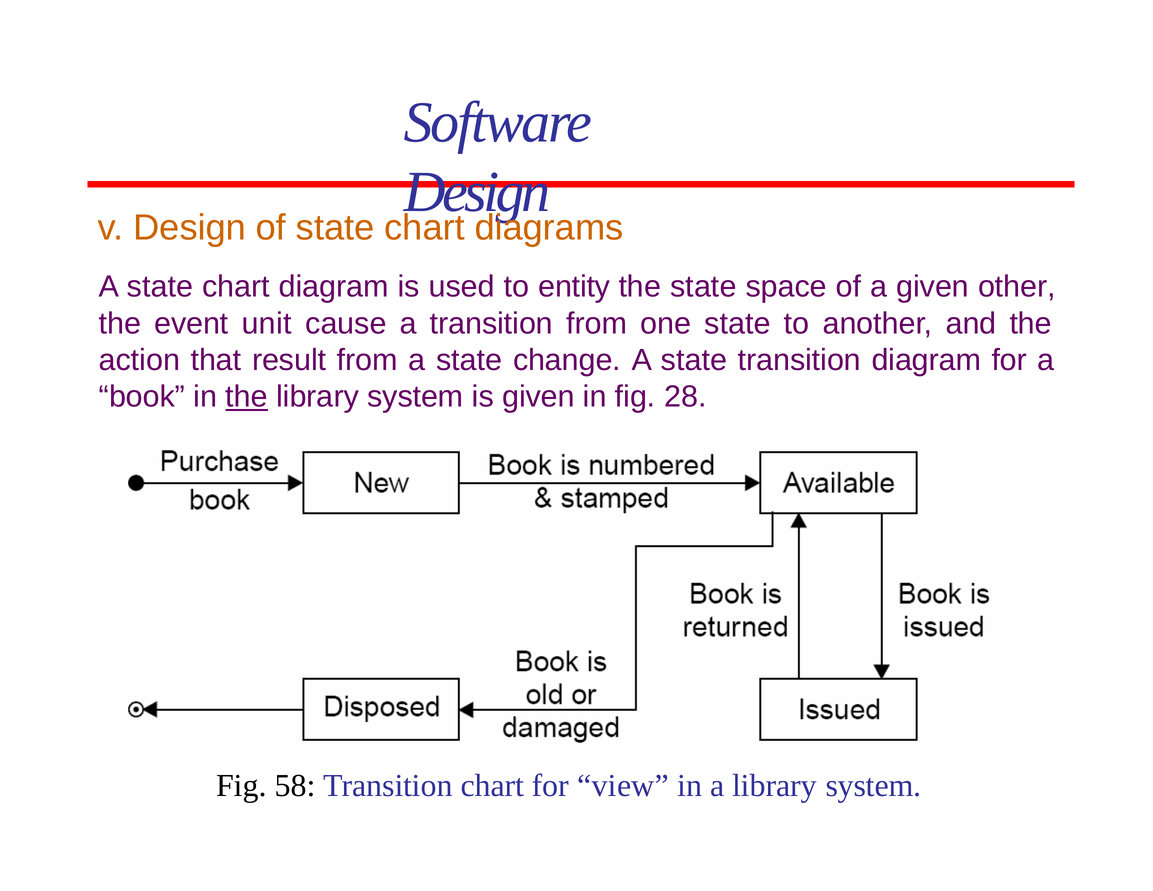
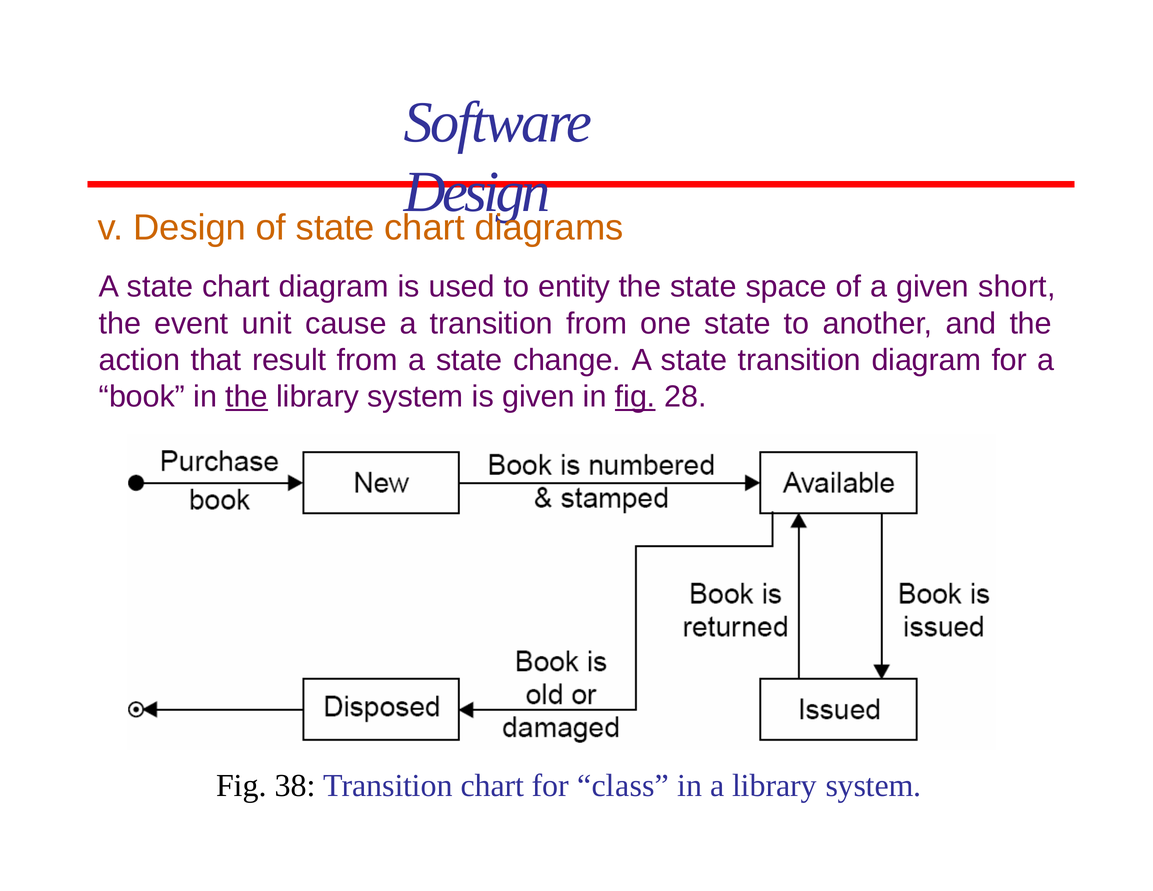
other: other -> short (1017, 287)
fig underline: none -> present (635, 397)
58: 58 -> 38 (295, 786)
view: view -> class (623, 786)
